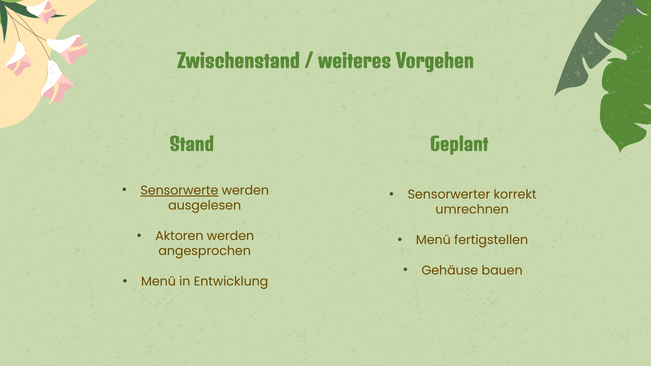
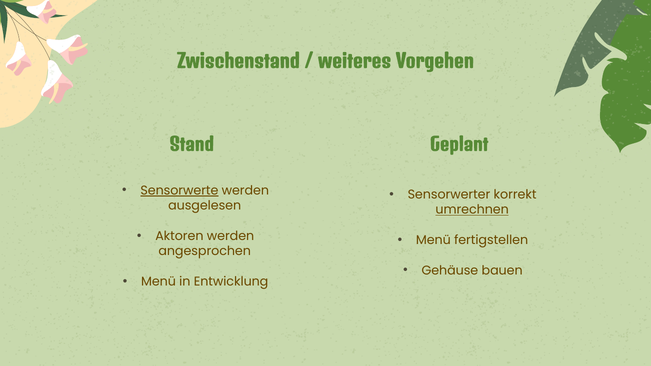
umrechnen underline: none -> present (472, 210)
